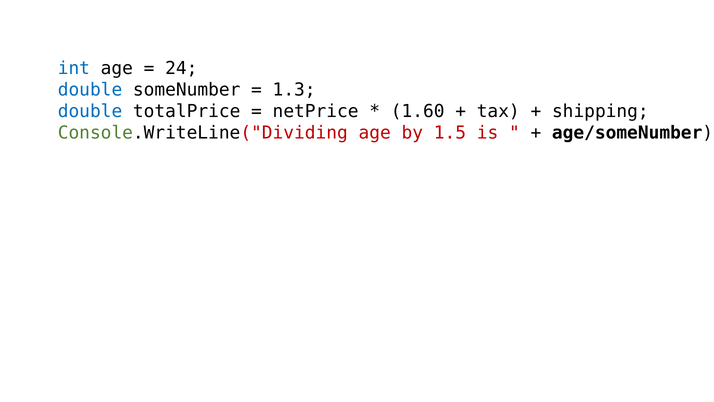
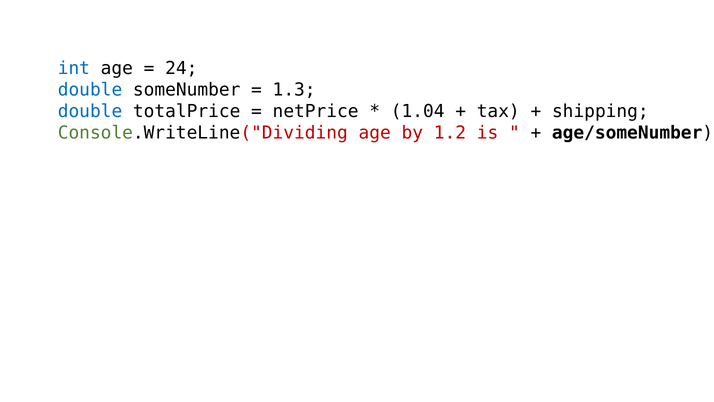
1.60: 1.60 -> 1.04 (418, 111)
1.5: 1.5 -> 1.2 (450, 133)
